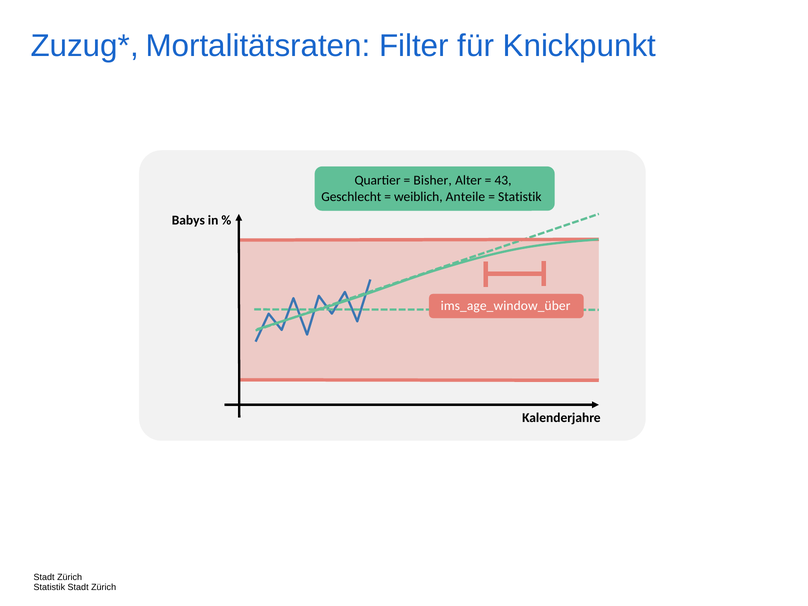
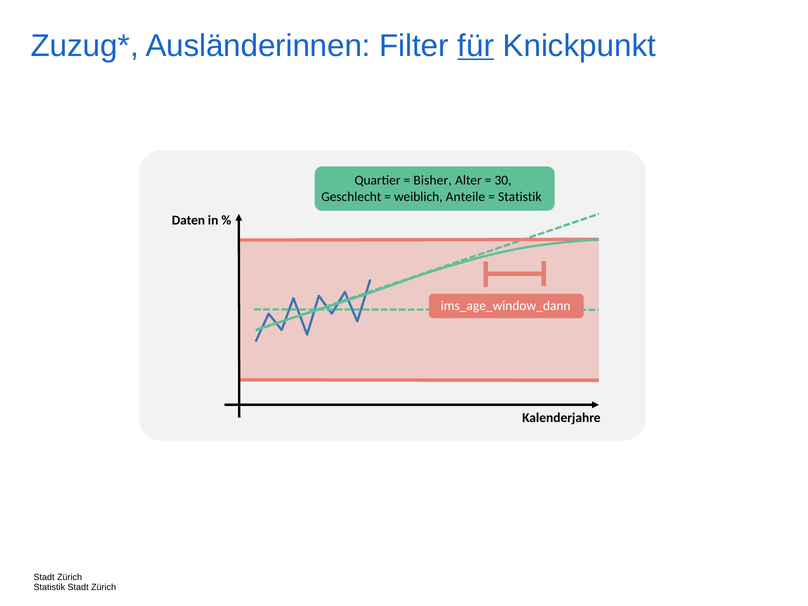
Mortalitätsraten: Mortalitätsraten -> Ausländerinnen (258, 46)
für underline: none -> present (476, 46)
43: 43 -> 30 (503, 181)
Babys: Babys -> Daten (188, 221)
ims_age_window_über: ims_age_window_über -> ims_age_window_dann (506, 306)
